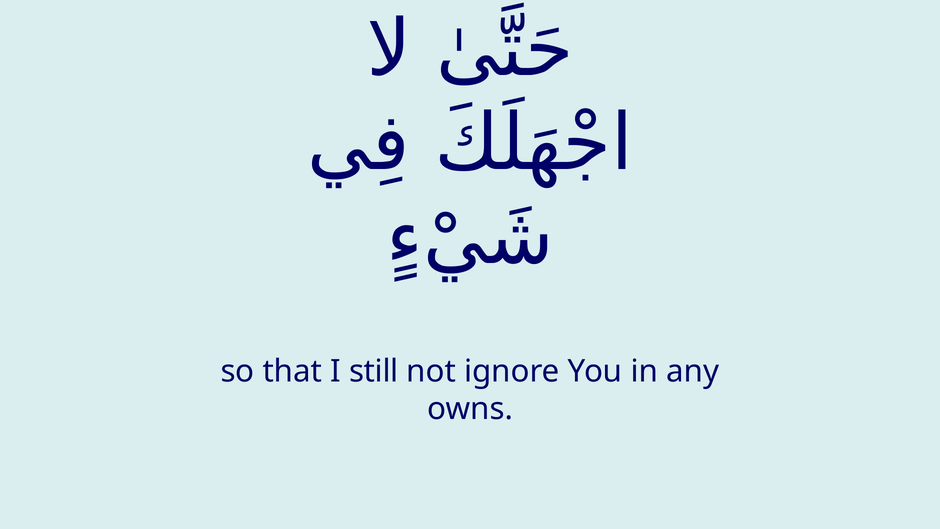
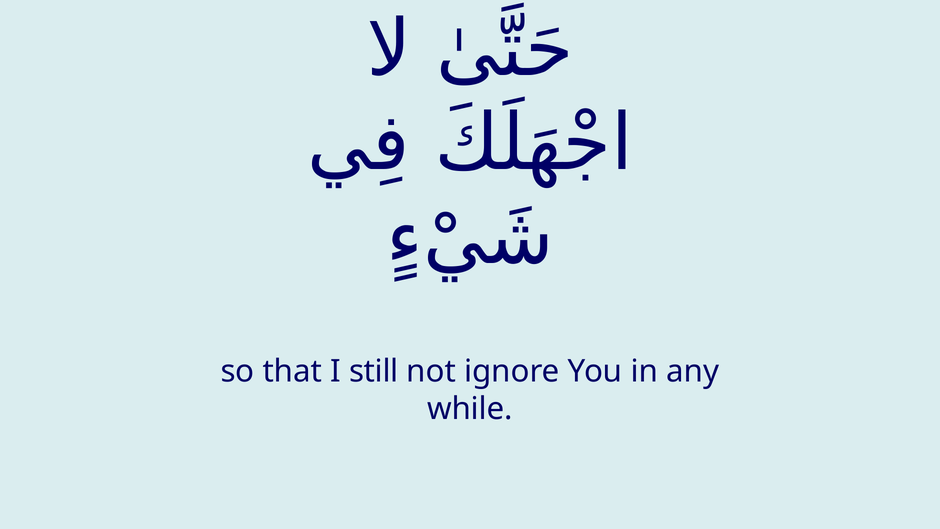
owns: owns -> while (470, 409)
